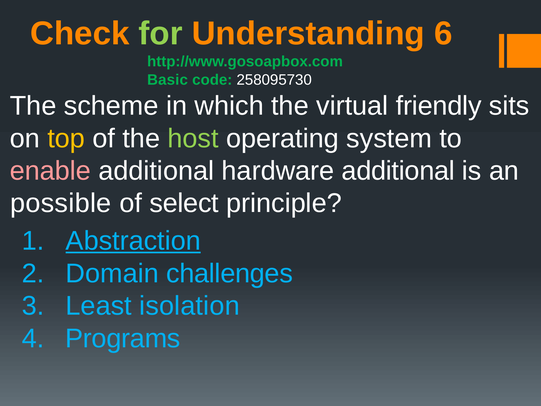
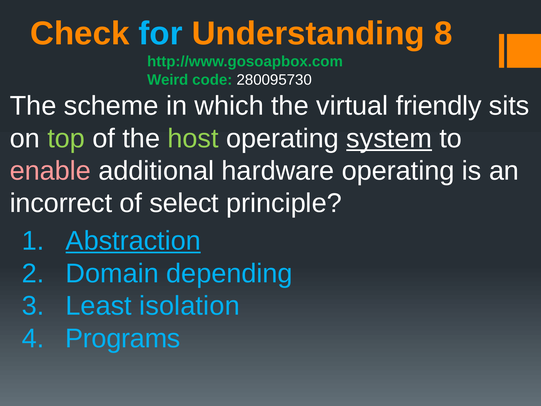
for colour: light green -> light blue (161, 34)
6: 6 -> 8 (443, 34)
Basic: Basic -> Weird (168, 80)
258095730: 258095730 -> 280095730 (274, 80)
top colour: yellow -> light green (66, 138)
system underline: none -> present (389, 138)
hardware additional: additional -> operating (398, 171)
possible: possible -> incorrect (61, 203)
challenges: challenges -> depending (229, 273)
